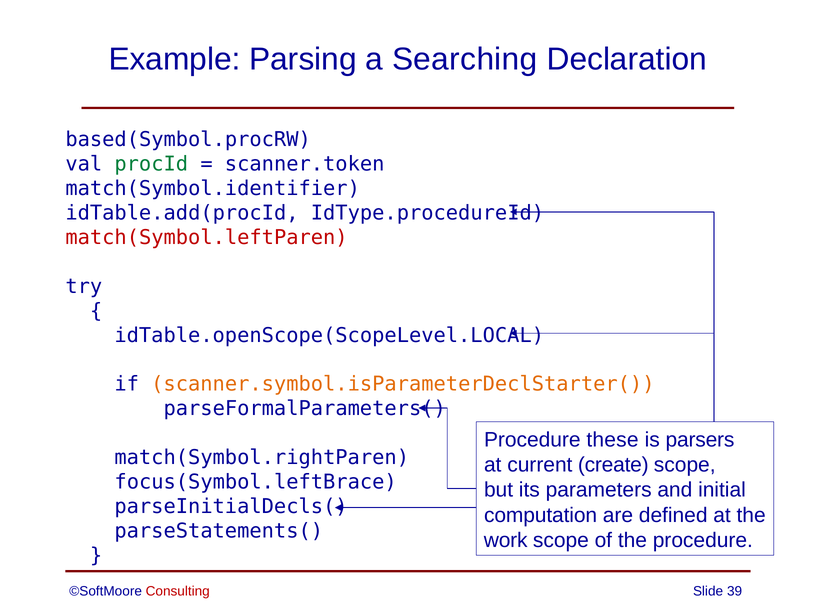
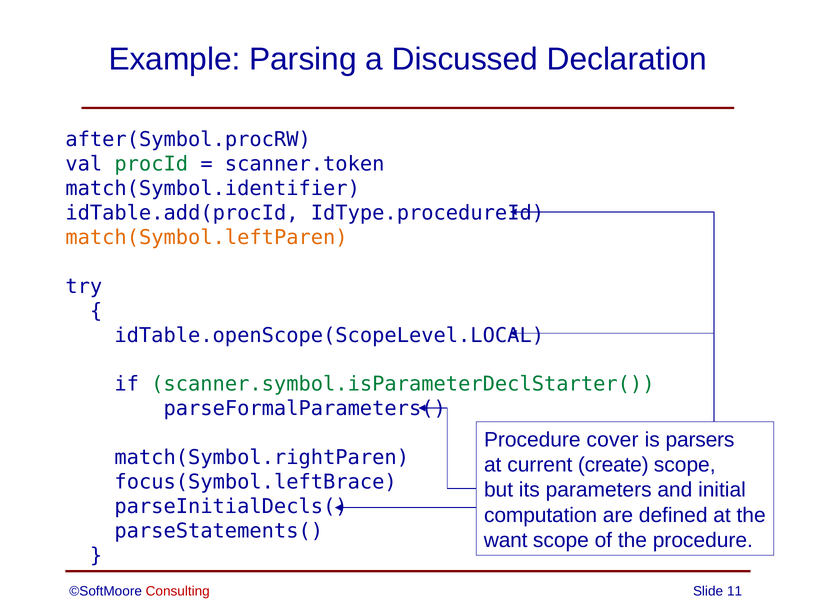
Searching: Searching -> Discussed (465, 59)
based(Symbol.procRW: based(Symbol.procRW -> after(Symbol.procRW (188, 139)
match(Symbol.leftParen colour: red -> orange (207, 237)
scanner.symbol.isParameterDeclStarter( colour: orange -> green (403, 384)
these: these -> cover (613, 440)
work: work -> want (506, 540)
39: 39 -> 11 (735, 591)
